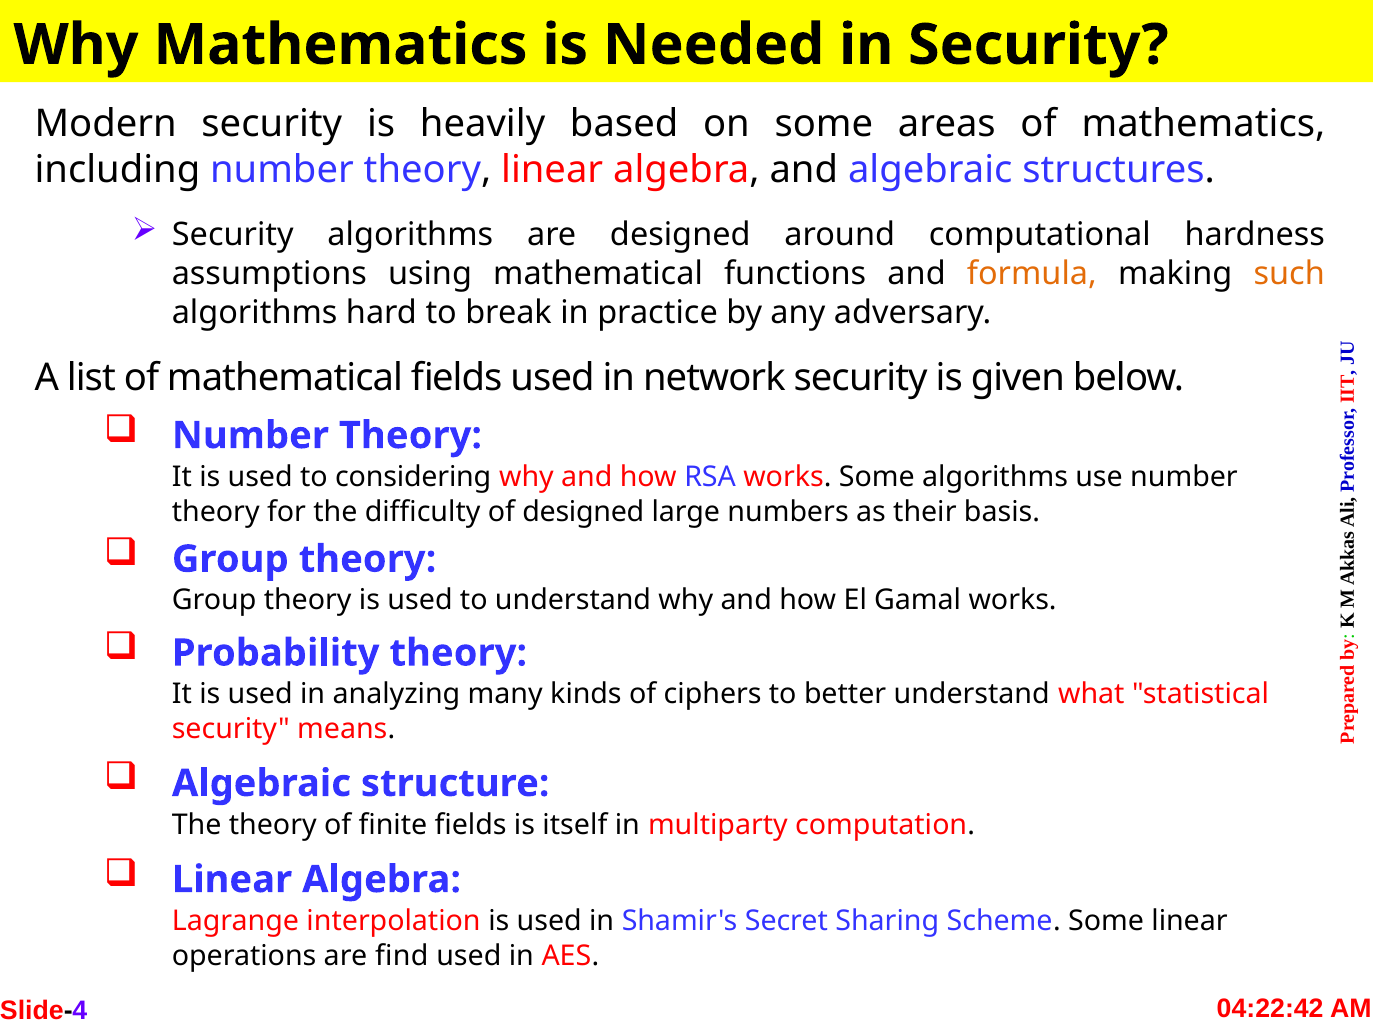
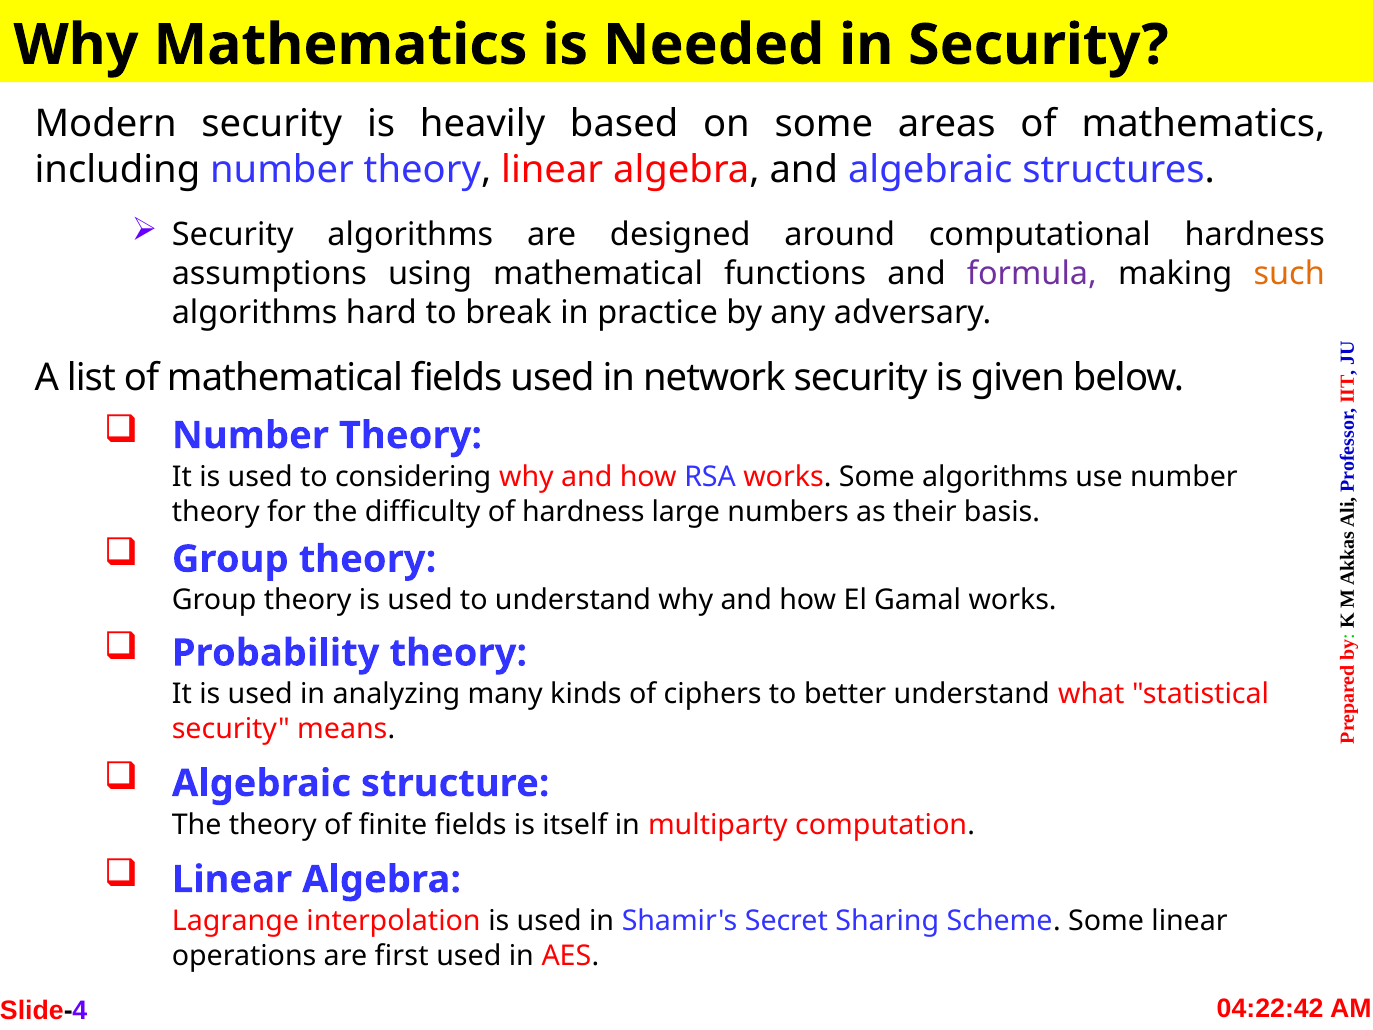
formula colour: orange -> purple (1032, 274)
of designed: designed -> hardness (583, 511)
find: find -> first (402, 955)
